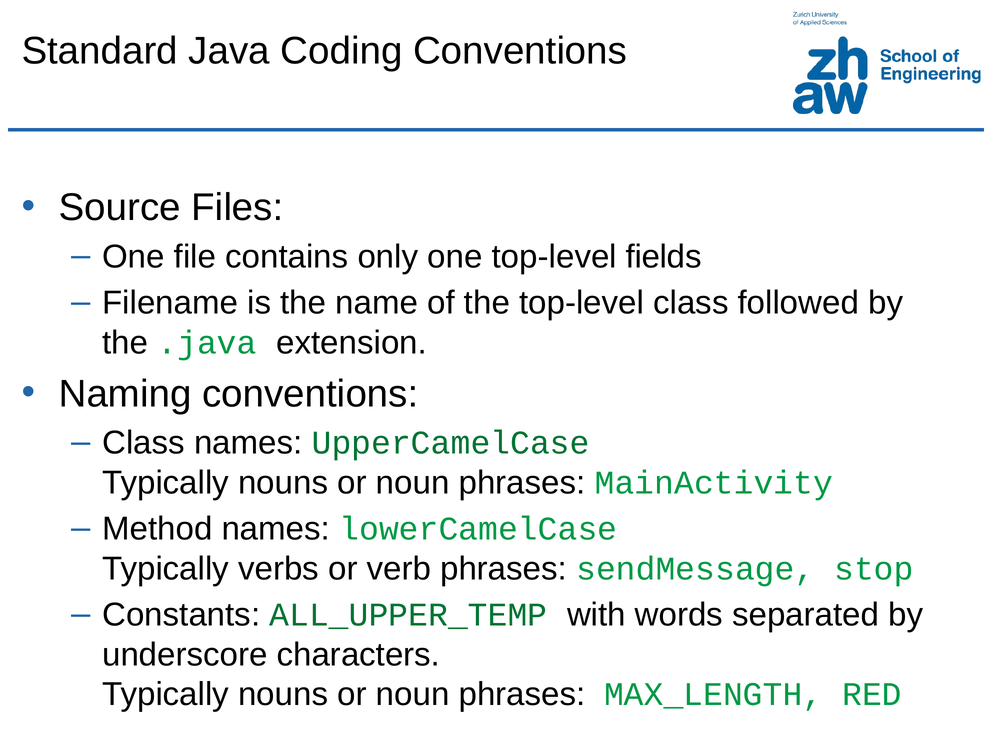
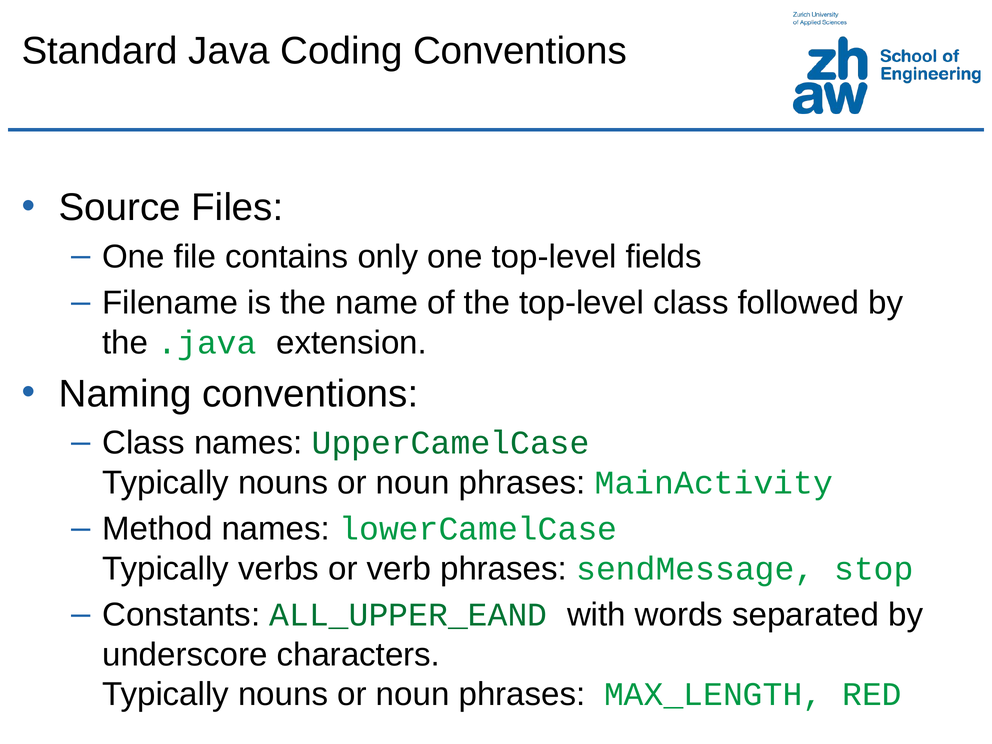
ALL_UPPER_TEMP: ALL_UPPER_TEMP -> ALL_UPPER_EAND (408, 615)
